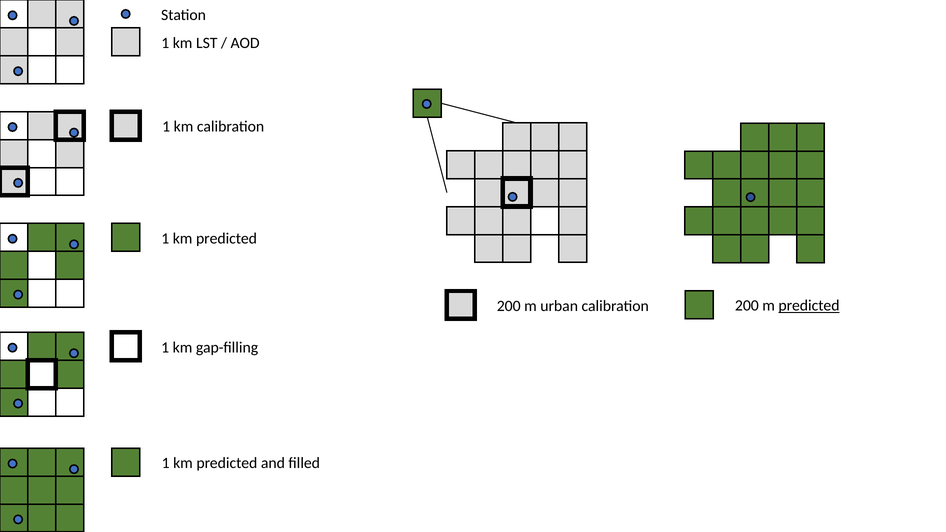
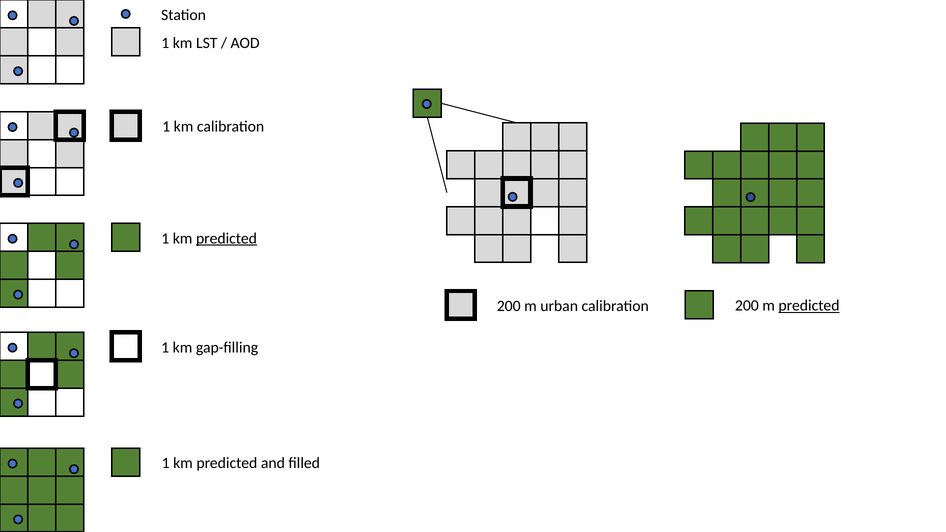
predicted underline: none -> present (227, 238)
